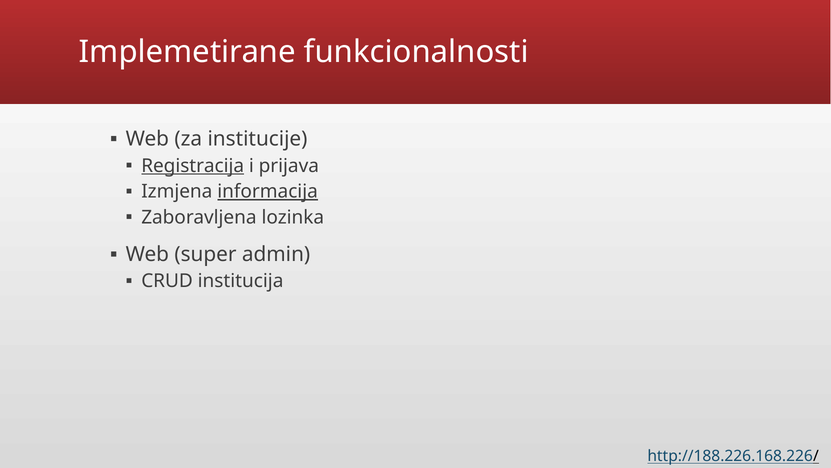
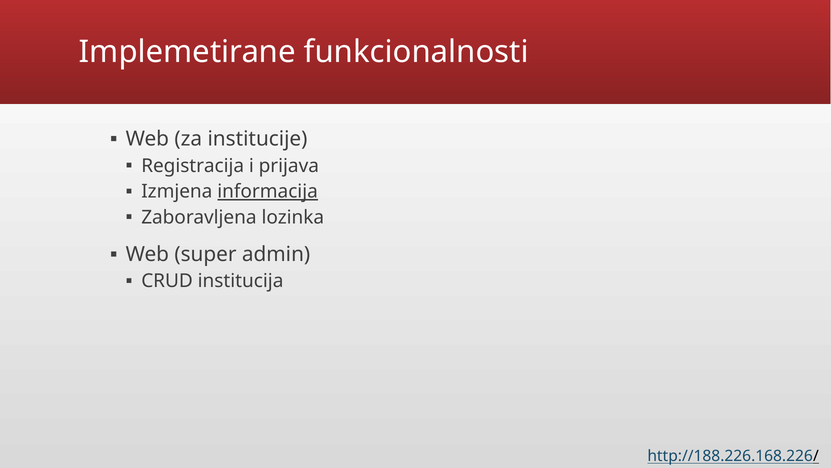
Registracija underline: present -> none (193, 166)
